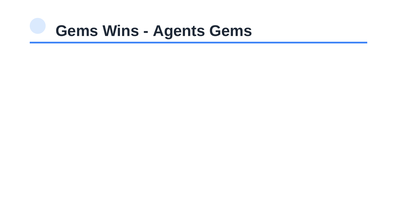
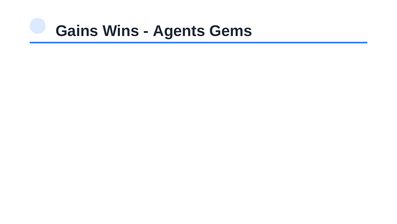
Gems: Gems -> Gains (77, 31)
